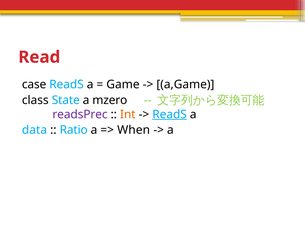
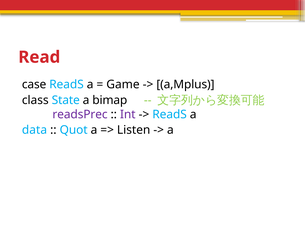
a,Game: a,Game -> a,Mplus (185, 84)
mzero: mzero -> bimap (110, 100)
Int colour: orange -> purple (128, 114)
ReadS underline: present -> none (170, 114)
Ratio: Ratio -> Quot (74, 130)
When: When -> Listen (134, 130)
